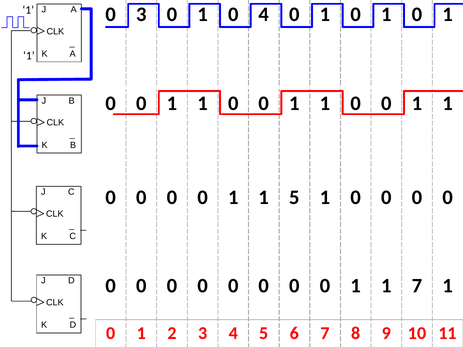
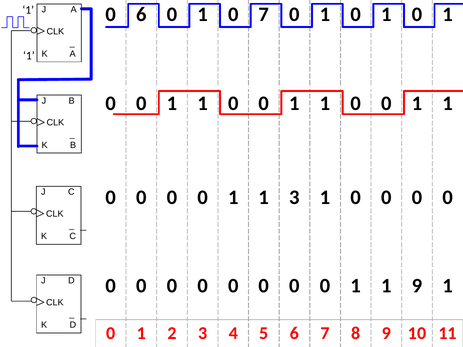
0 3: 3 -> 6 (141, 15)
0 4: 4 -> 7 (264, 15)
1 5: 5 -> 3 (294, 197)
1 7: 7 -> 9 (417, 286)
